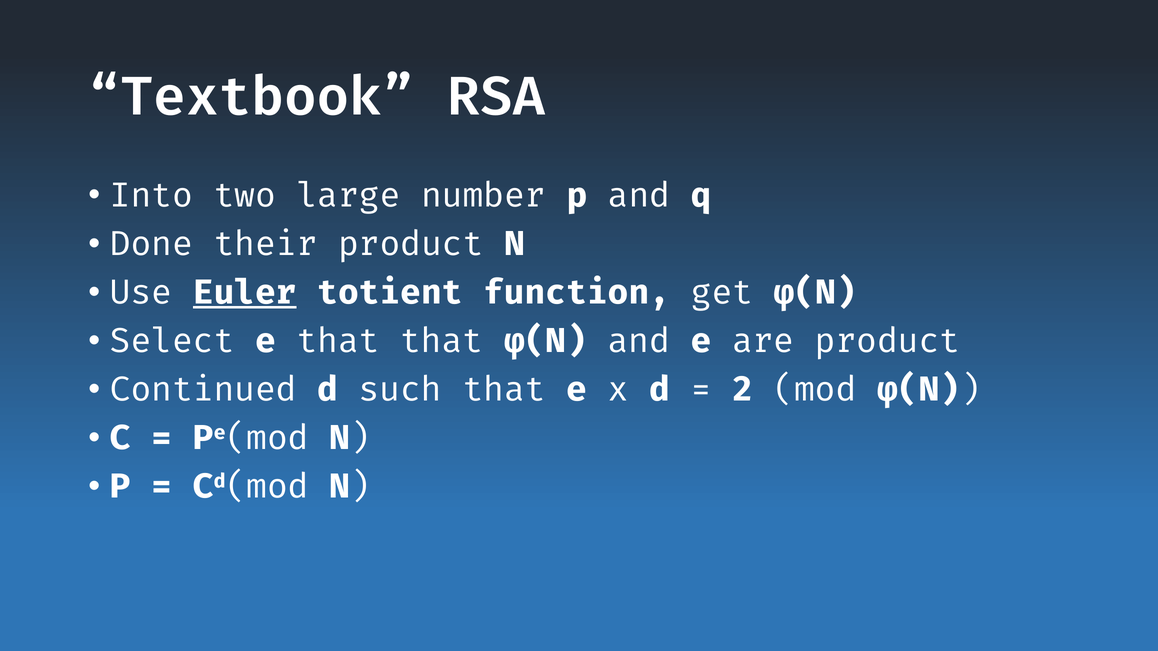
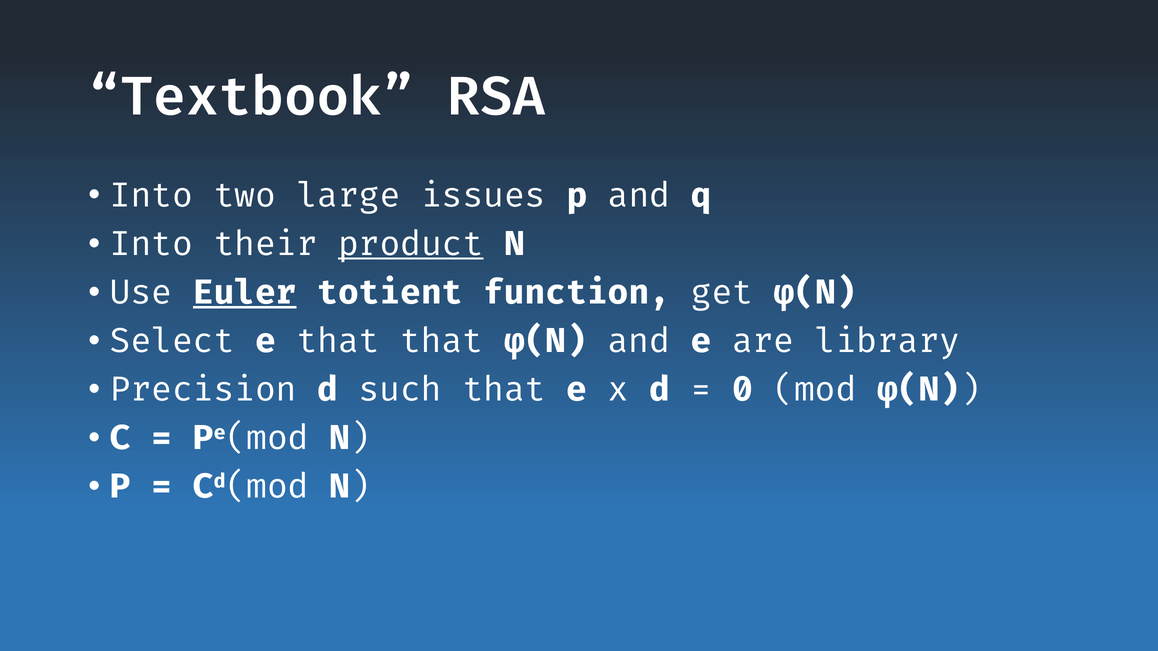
number: number -> issues (483, 196)
Done: Done -> Into (151, 244)
product underline: none -> present (411, 244)
are product: product -> library (888, 341)
Continued: Continued -> Precision (203, 390)
2: 2 -> 0 (742, 390)
